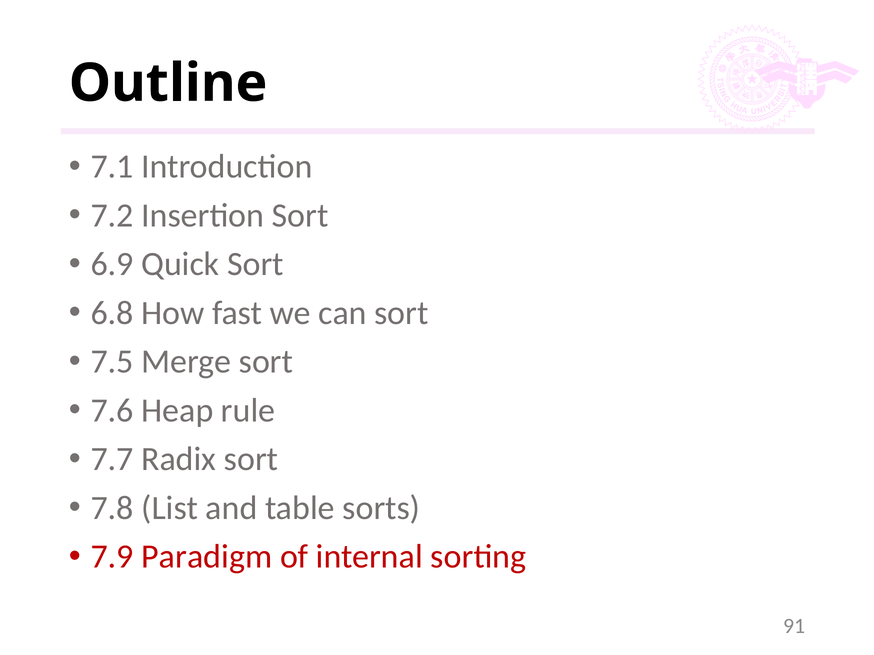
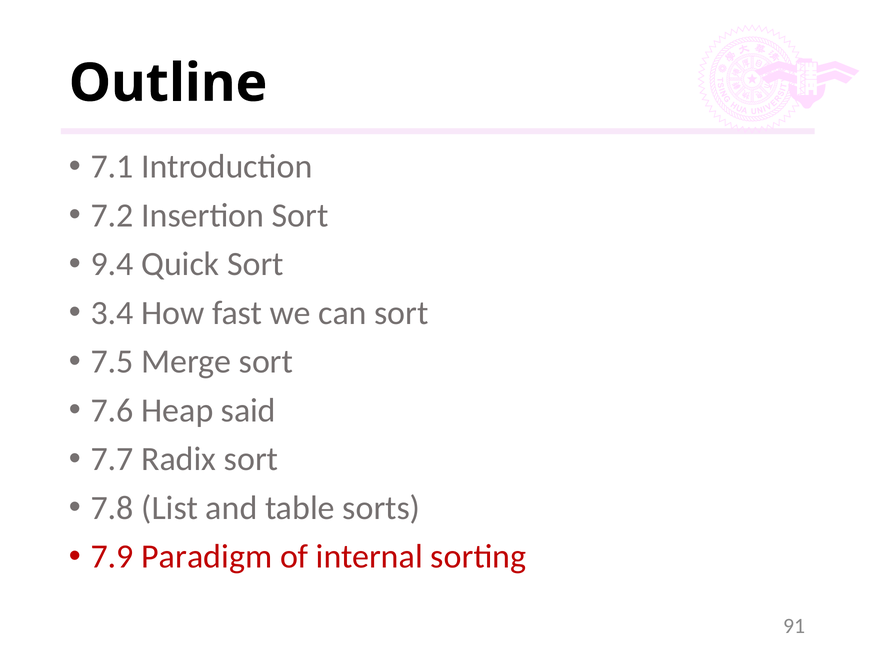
6.9: 6.9 -> 9.4 (112, 264)
6.8: 6.8 -> 3.4 (112, 313)
rule: rule -> said (248, 411)
